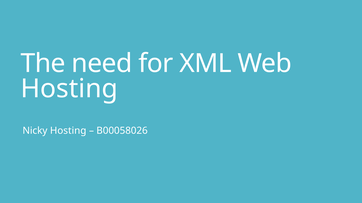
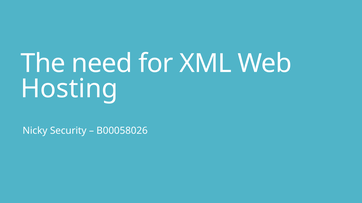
Nicky Hosting: Hosting -> Security (68, 131)
